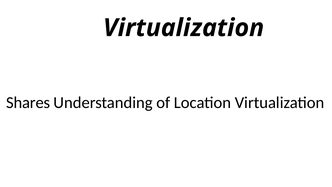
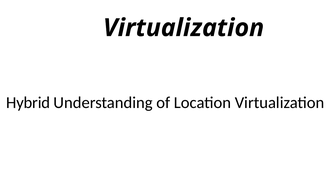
Shares: Shares -> Hybrid (28, 103)
